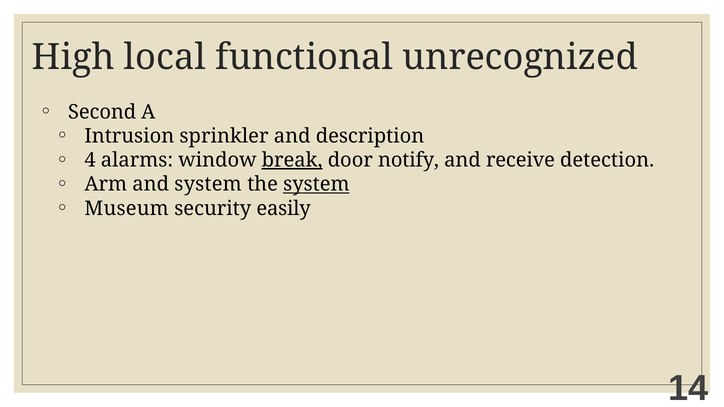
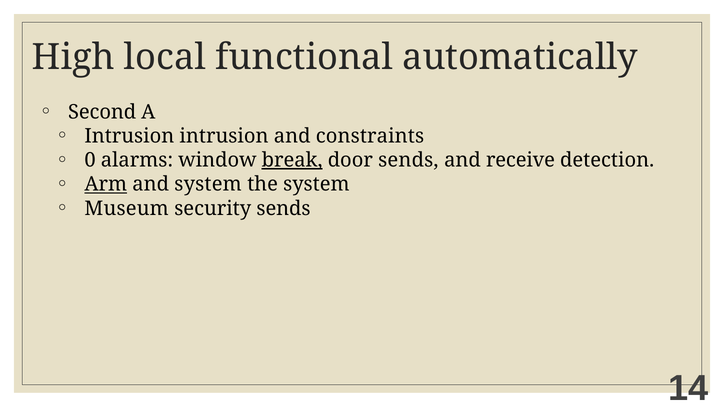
unrecognized: unrecognized -> automatically (520, 58)
Intrusion sprinkler: sprinkler -> intrusion (224, 136)
description: description -> constraints (370, 136)
4: 4 -> 0 (90, 160)
door notify: notify -> sends (408, 160)
Arm underline: none -> present (106, 184)
system underline: present -> none (316, 184)
security easily: easily -> sends (283, 209)
